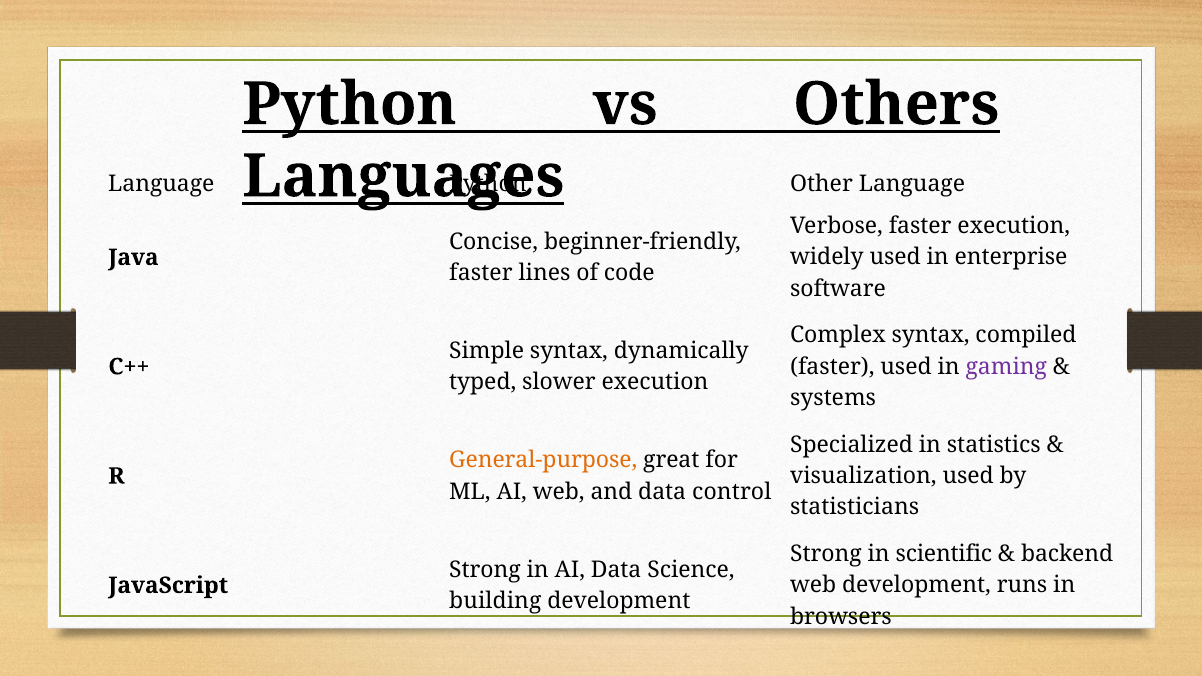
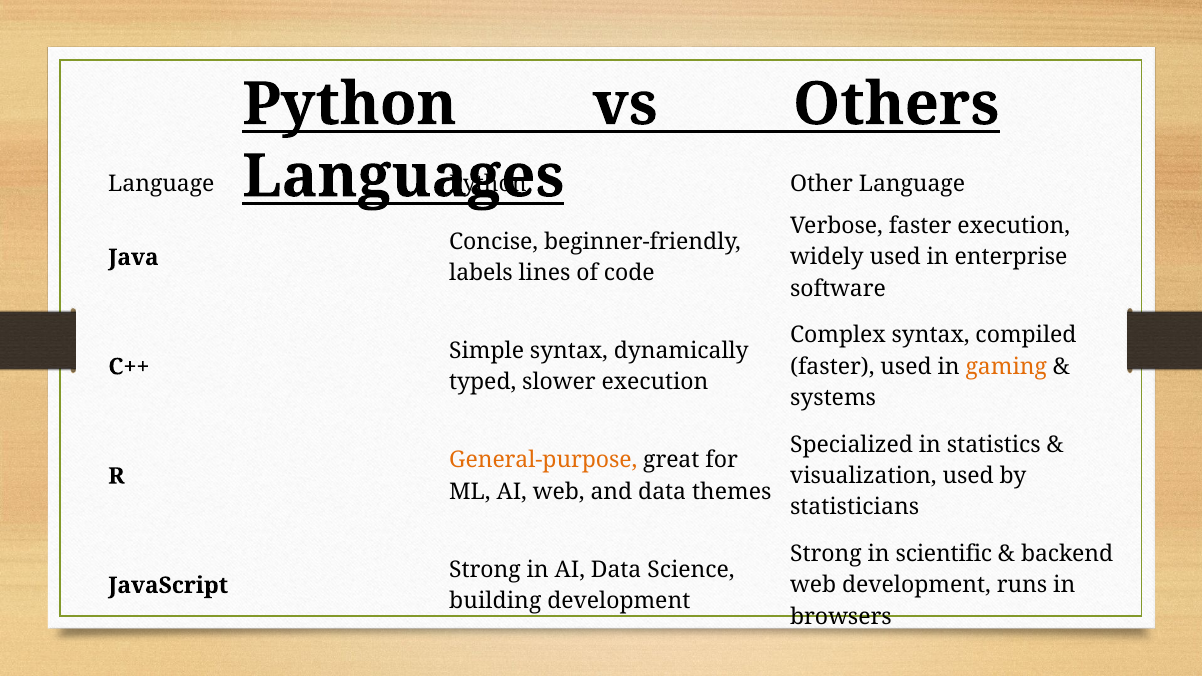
faster: faster -> labels (481, 273)
gaming colour: purple -> orange (1006, 367)
control: control -> themes (732, 492)
